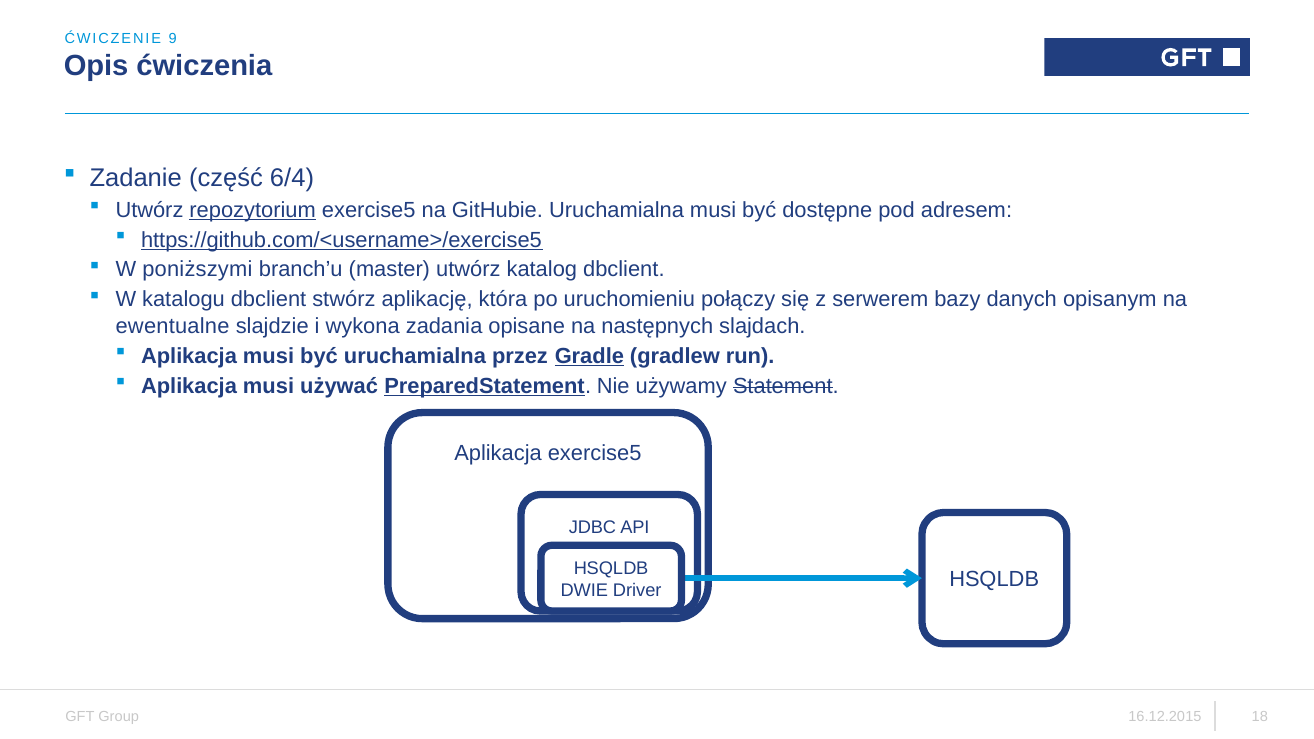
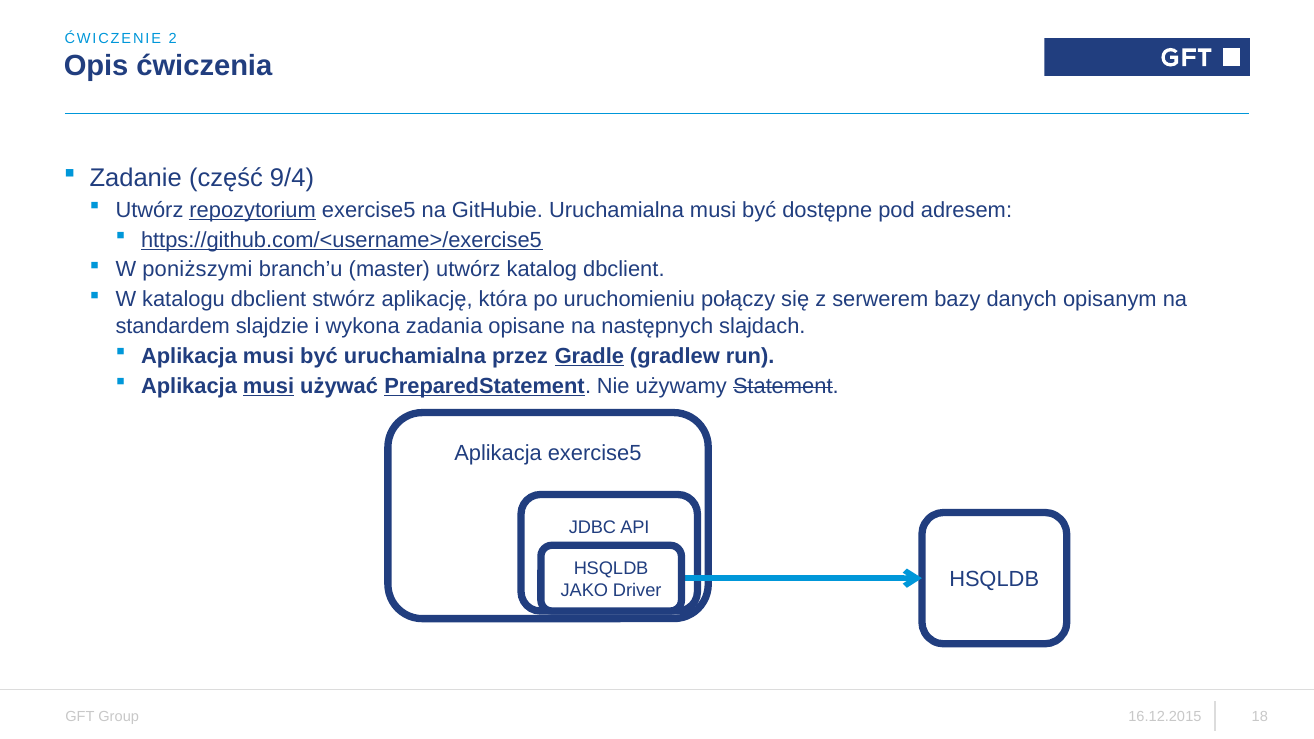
9: 9 -> 2 (173, 39)
6/4: 6/4 -> 9/4 (292, 178)
ewentualne: ewentualne -> standardem (173, 326)
musi underline: none -> present (269, 386)
DWIE: DWIE -> JAKO (584, 590)
